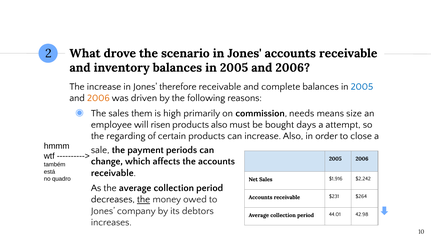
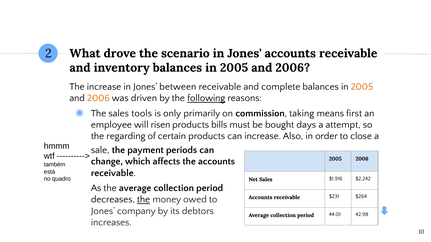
therefore: therefore -> between (178, 87)
2005 colour: blue -> orange (362, 87)
following underline: none -> present (206, 98)
them: them -> tools (142, 113)
high: high -> only (172, 113)
needs: needs -> taking (302, 113)
size: size -> first (354, 113)
products also: also -> bills (219, 125)
